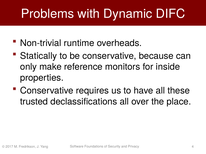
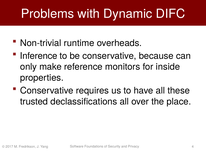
Statically: Statically -> Inference (39, 56)
